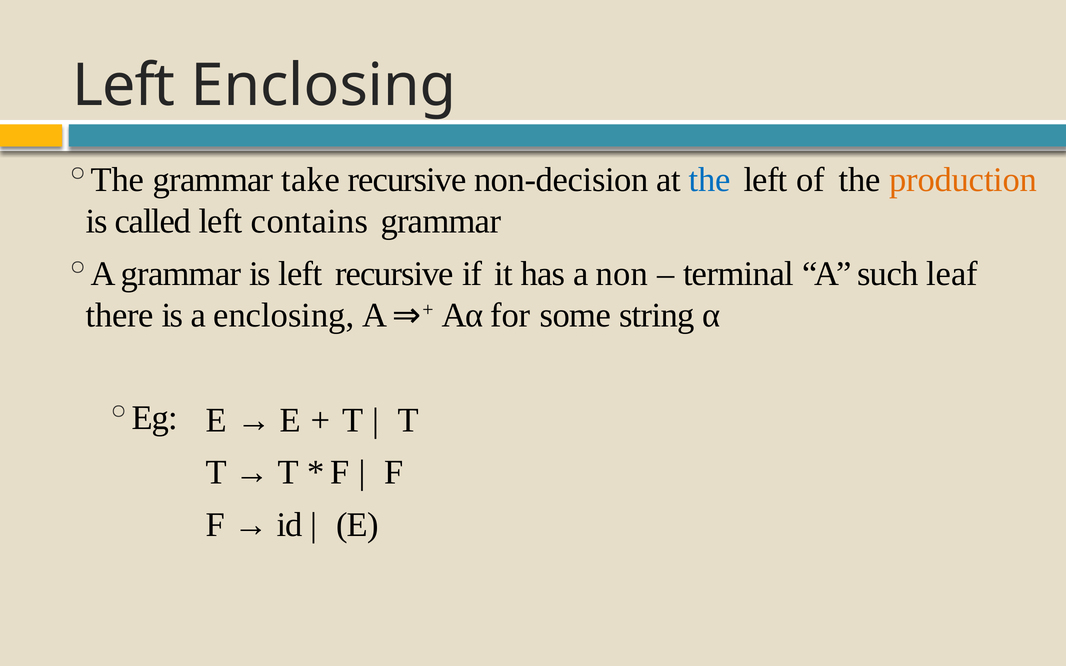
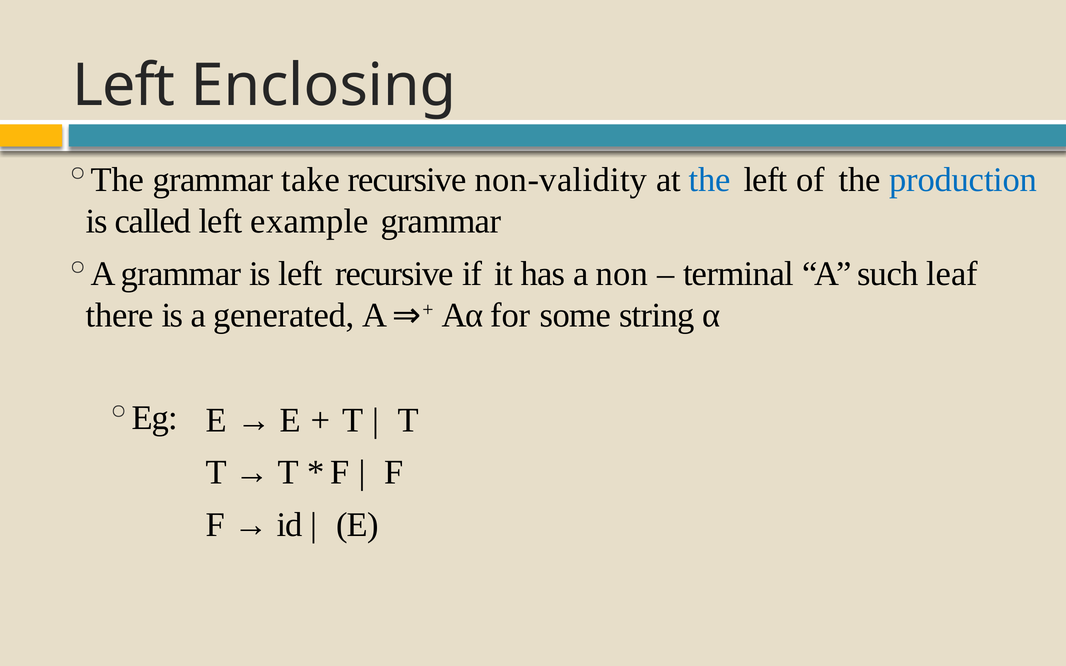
non-decision: non-decision -> non-validity (561, 180)
production colour: orange -> blue (963, 180)
contains: contains -> example (310, 221)
a enclosing: enclosing -> generated (284, 315)
